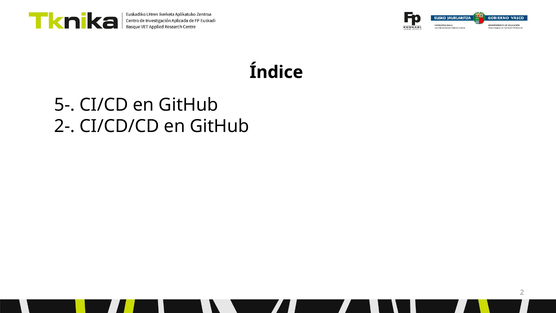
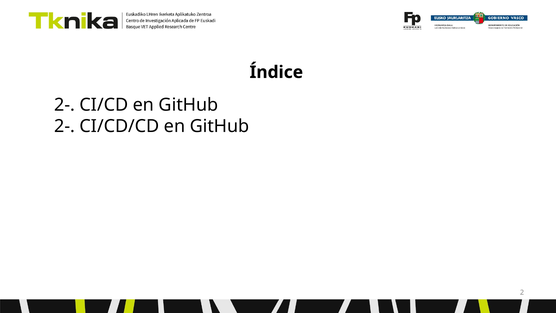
5-: 5- -> 2- (65, 105)
